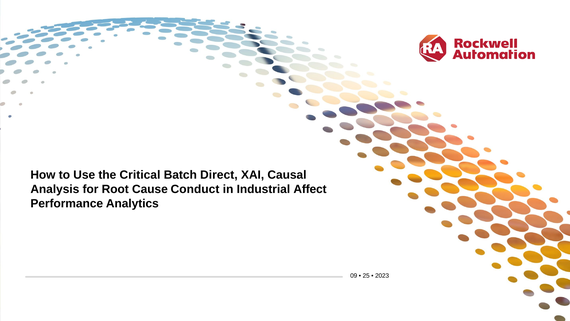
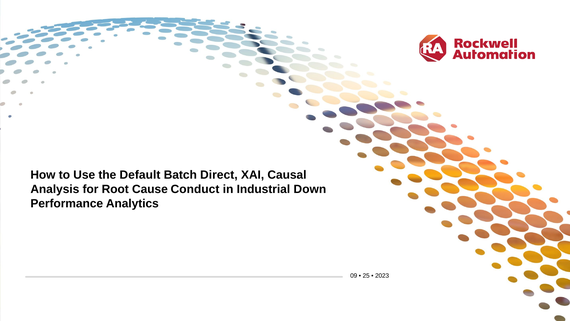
Critical: Critical -> Default (140, 175)
Affect: Affect -> Down (310, 189)
